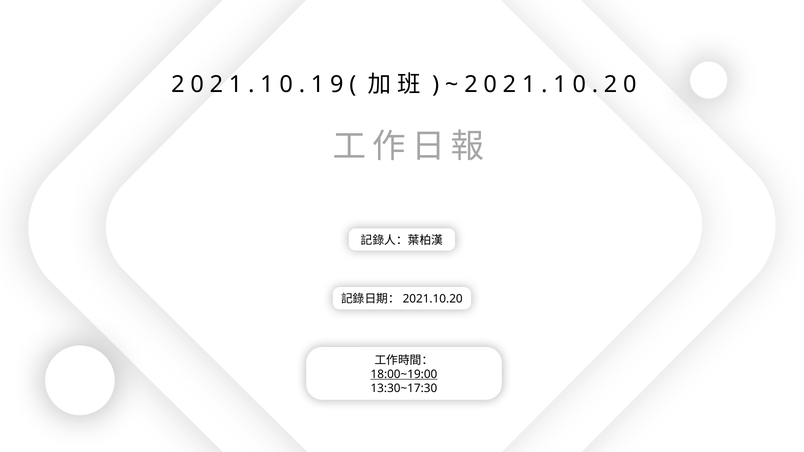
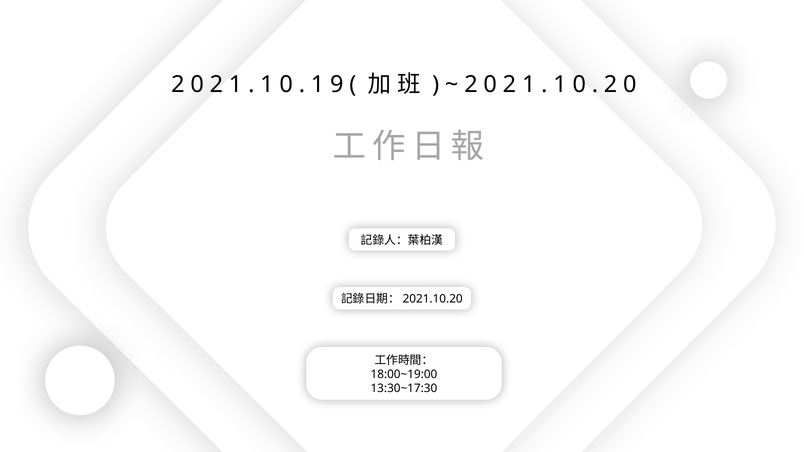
18:00~19:00 underline: present -> none (404, 374)
